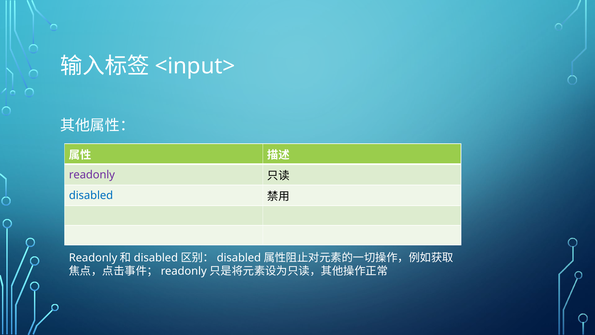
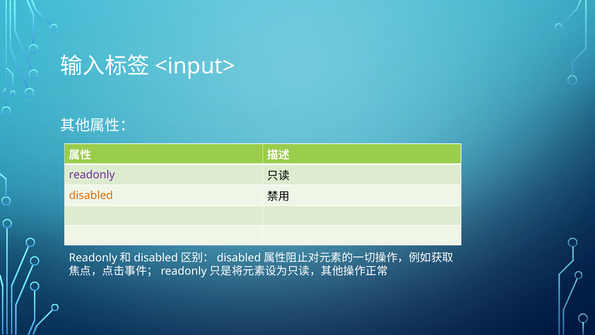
disabled colour: blue -> orange (91, 195)
